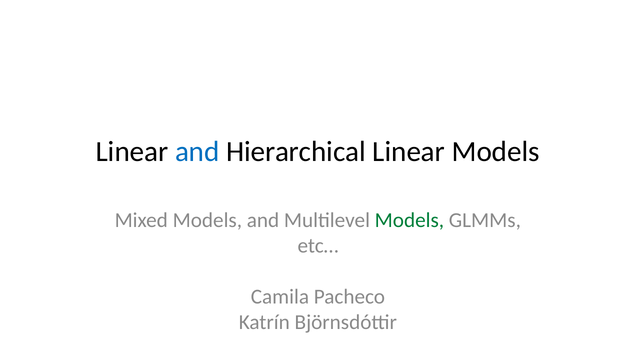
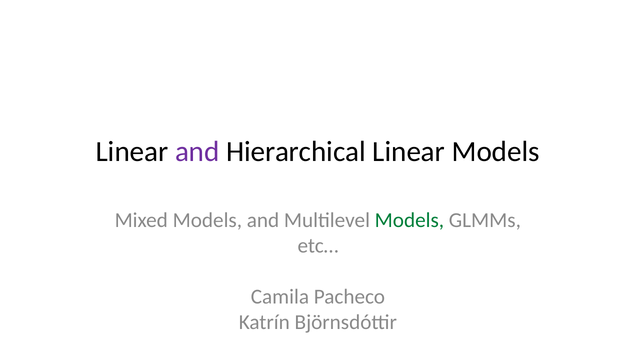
and colour: blue -> purple (197, 151)
